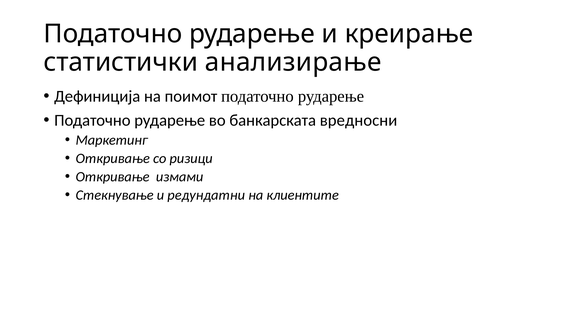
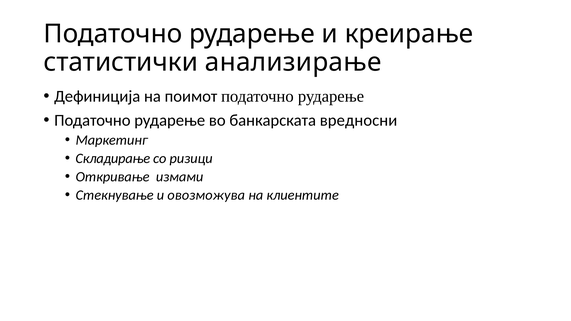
Откривање: Откривање -> Складирање (113, 159)
редундатни: редундатни -> овозможува (206, 195)
